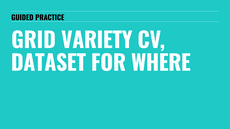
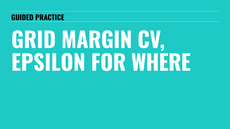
VARIETY: VARIETY -> MARGIN (97, 41)
DATASET: DATASET -> EPSILON (48, 64)
